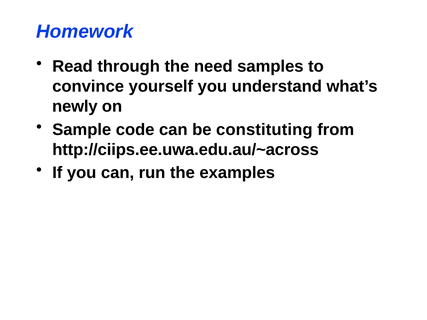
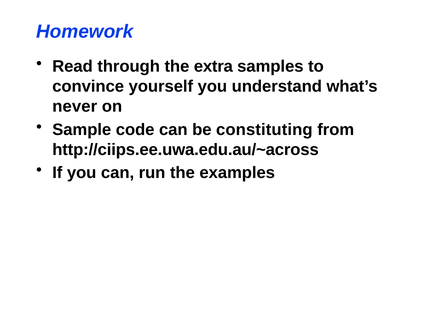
need: need -> extra (213, 67)
newly: newly -> never (75, 106)
